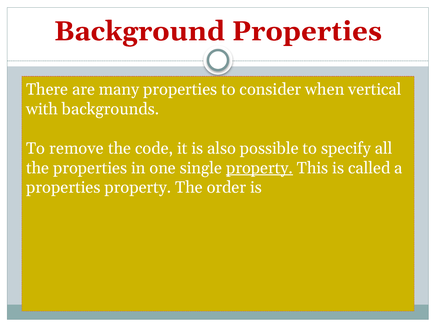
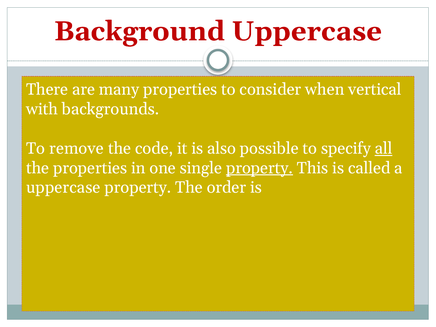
Background Properties: Properties -> Uppercase (307, 31)
all underline: none -> present (384, 148)
properties: properties -> uppercase (63, 188)
